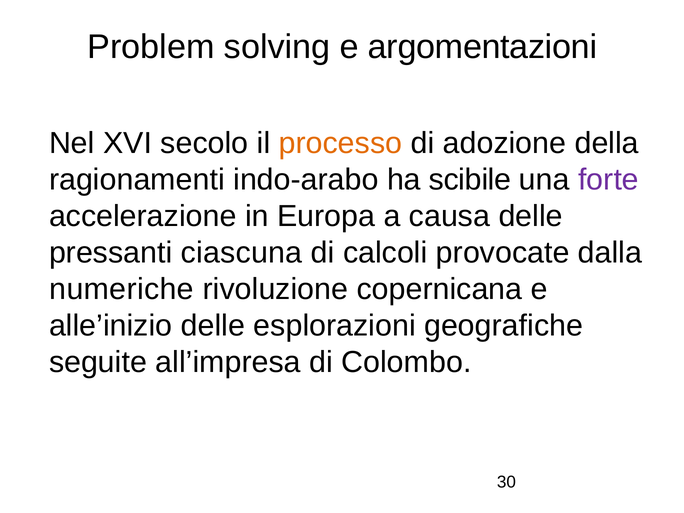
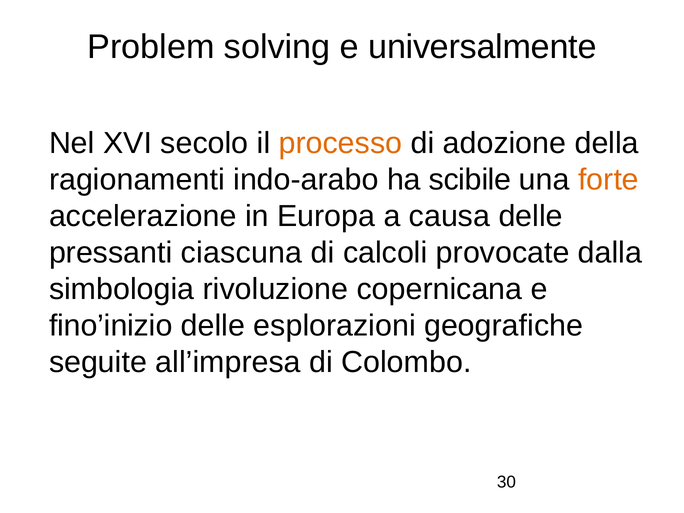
argomentazioni: argomentazioni -> universalmente (482, 47)
forte colour: purple -> orange (608, 180)
numeriche: numeriche -> simbologia (122, 289)
alle’inizio: alle’inizio -> fino’inizio (111, 326)
